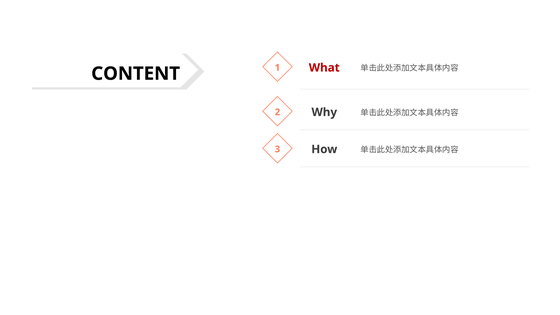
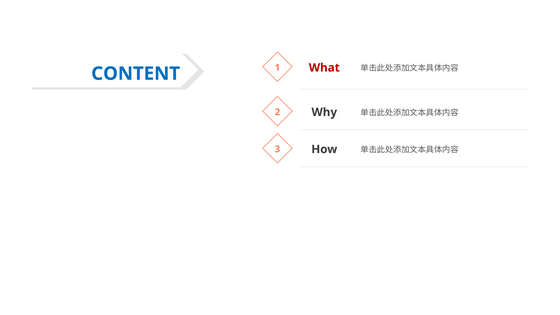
CONTENT colour: black -> blue (136, 74)
